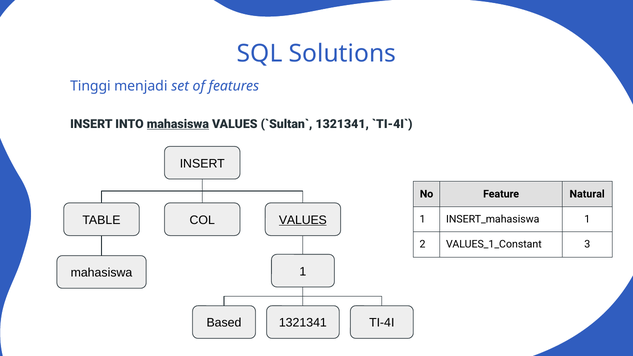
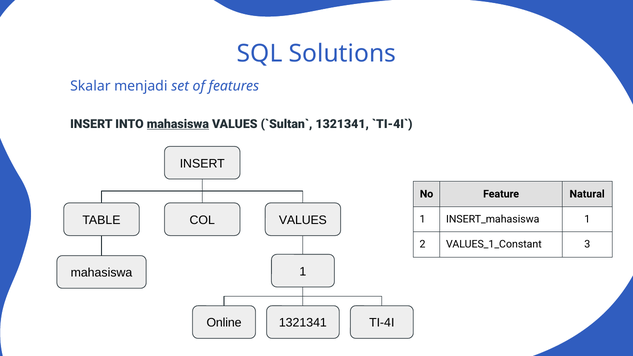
Tinggi: Tinggi -> Skalar (90, 86)
VALUES underline: present -> none (303, 220)
Based: Based -> Online (224, 323)
